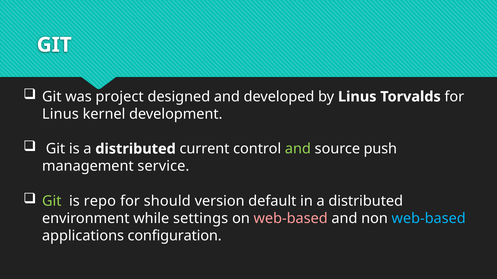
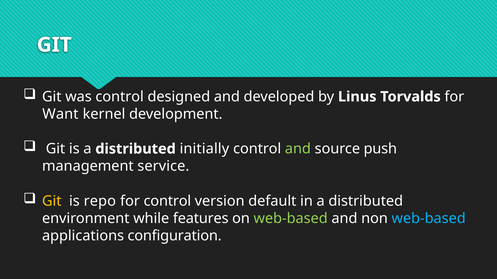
was project: project -> control (120, 97)
Linus: Linus -> Want (60, 114)
current: current -> initially (204, 149)
Git colour: light green -> yellow (52, 201)
for should: should -> control (167, 201)
settings: settings -> features (201, 219)
web-based colour: pink -> light green (291, 219)
